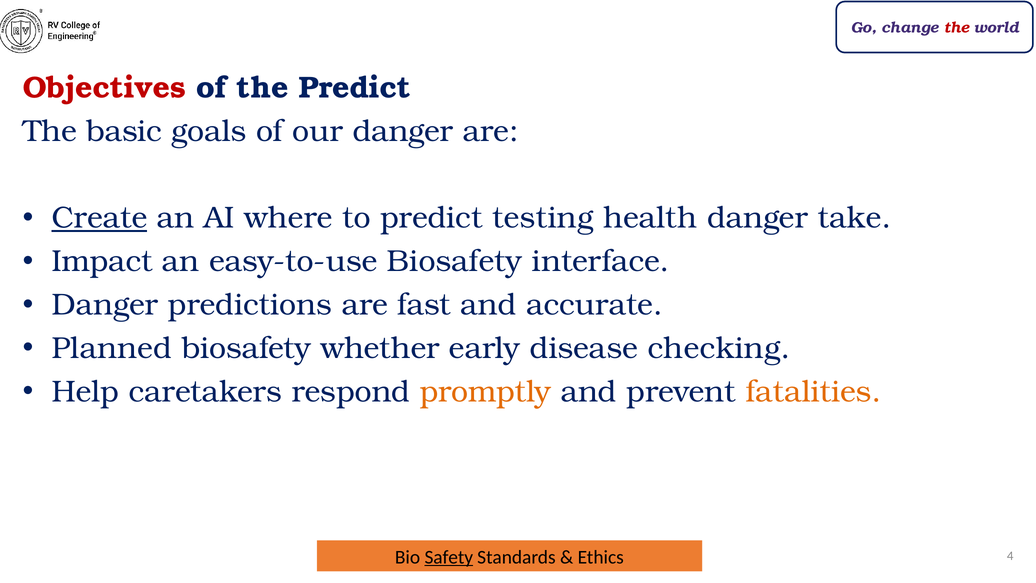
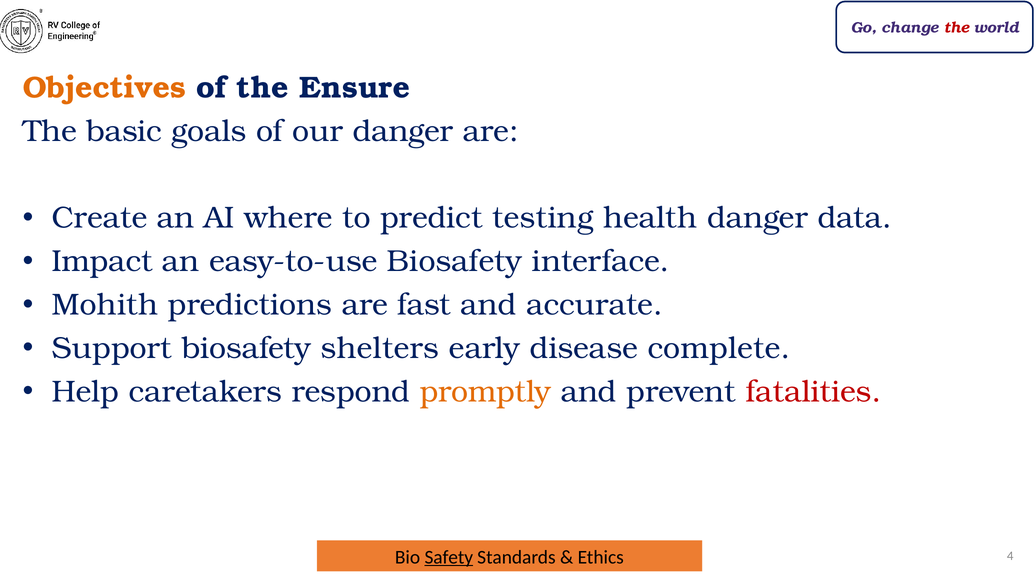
Objectives colour: red -> orange (104, 88)
the Predict: Predict -> Ensure (355, 88)
Create underline: present -> none (99, 218)
take: take -> data (855, 218)
Danger: Danger -> Mohith (105, 305)
Planned: Planned -> Support (112, 348)
whether: whether -> shelters (380, 348)
checking: checking -> complete (719, 348)
fatalities colour: orange -> red (813, 391)
